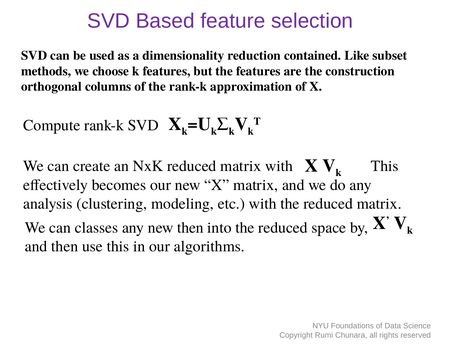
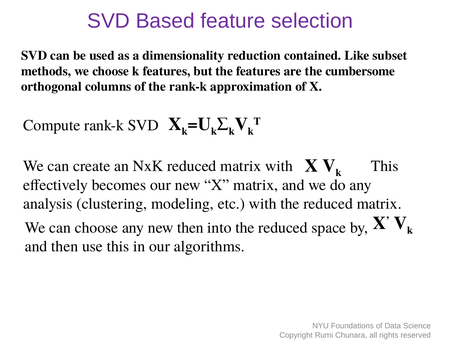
construction: construction -> cumbersome (360, 71)
can classes: classes -> choose (97, 228)
